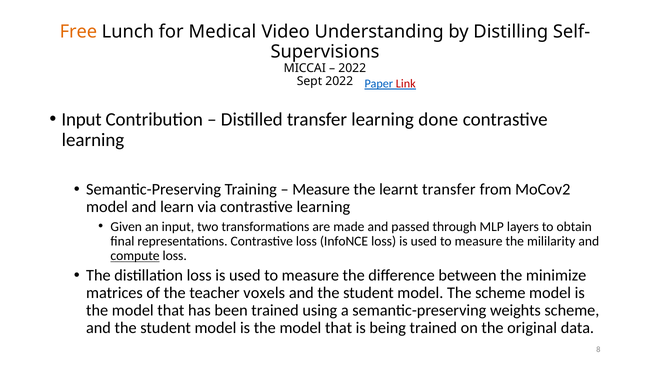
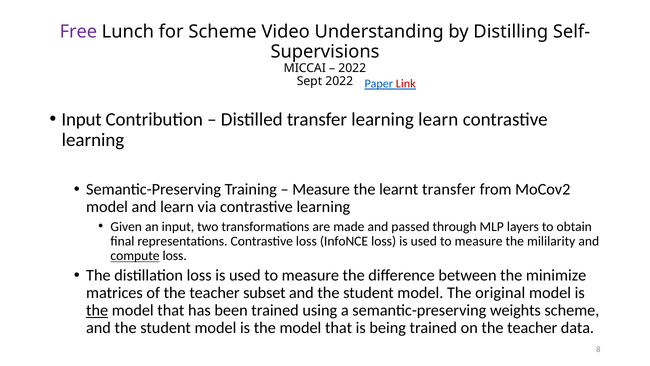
Free colour: orange -> purple (78, 32)
for Medical: Medical -> Scheme (223, 32)
learning done: done -> learn (438, 119)
voxels: voxels -> subset (264, 293)
The scheme: scheme -> original (500, 293)
the underline: none -> present (97, 310)
on the original: original -> teacher (532, 328)
